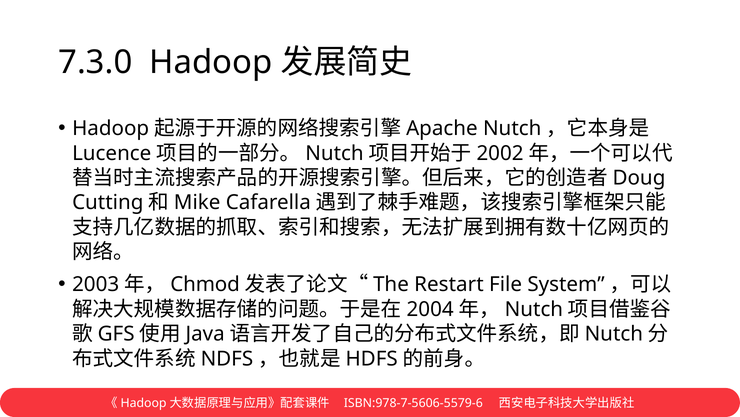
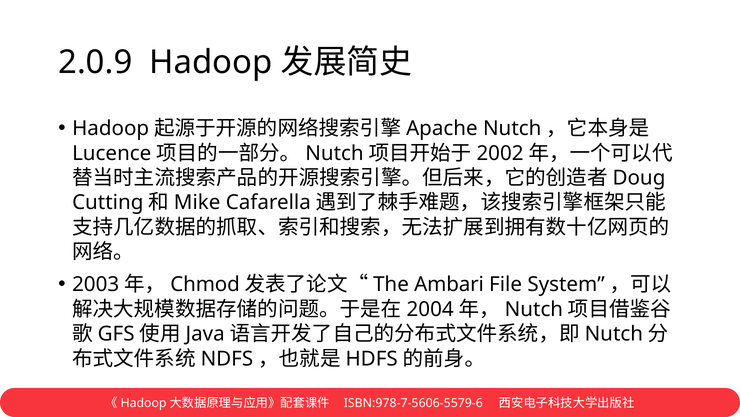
7.3.0: 7.3.0 -> 2.0.9 (95, 62)
Restart: Restart -> Ambari (449, 284)
